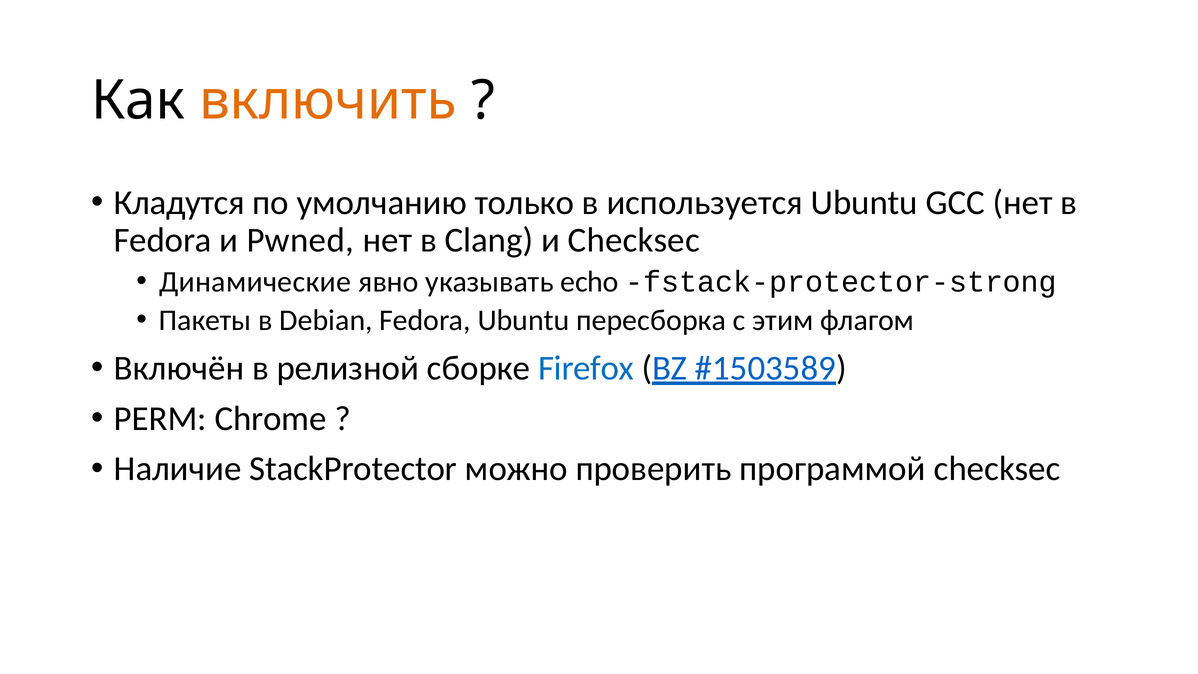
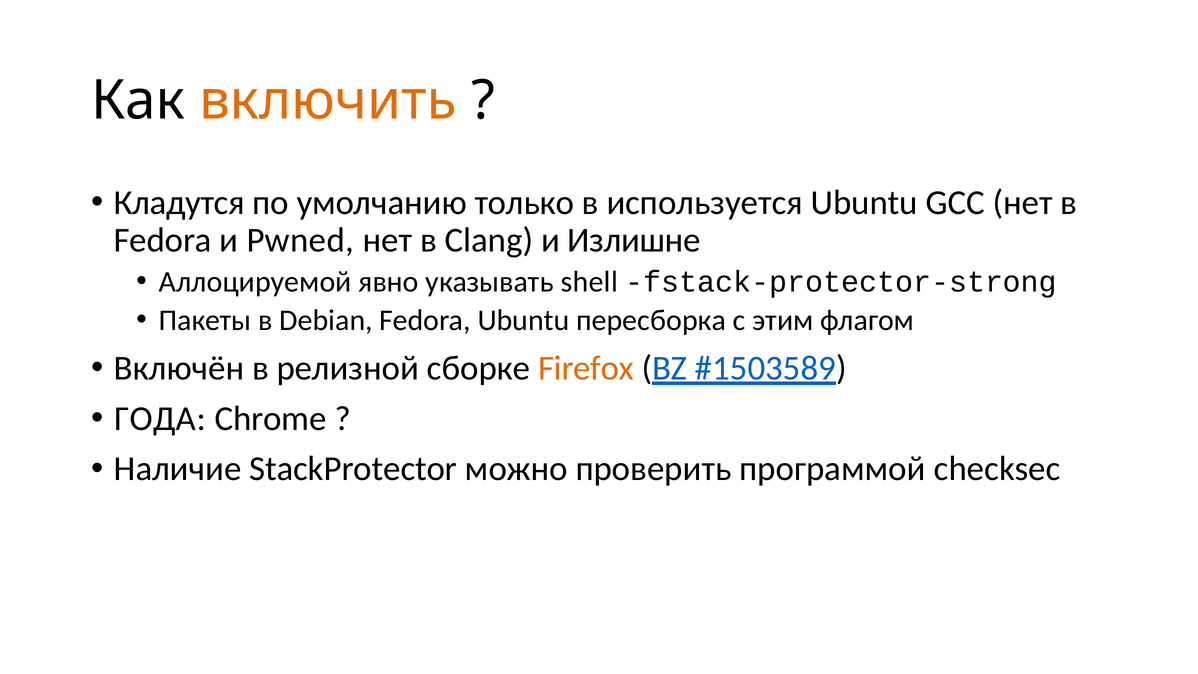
и Checksec: Checksec -> Излишне (634, 240)
Динамические: Динамические -> Аллоцируемой (255, 282)
echo: echo -> shell (589, 282)
Firefox colour: blue -> orange (586, 368)
PERM: PERM -> ГОДА (160, 419)
